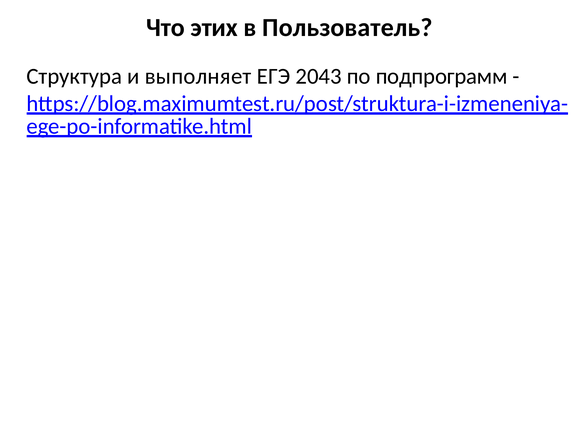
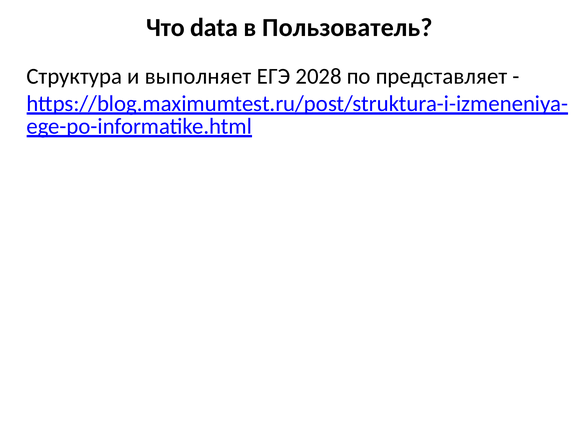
этих: этих -> data (214, 28)
2043: 2043 -> 2028 (319, 76)
подпрограмм: подпрограмм -> представляет (441, 76)
